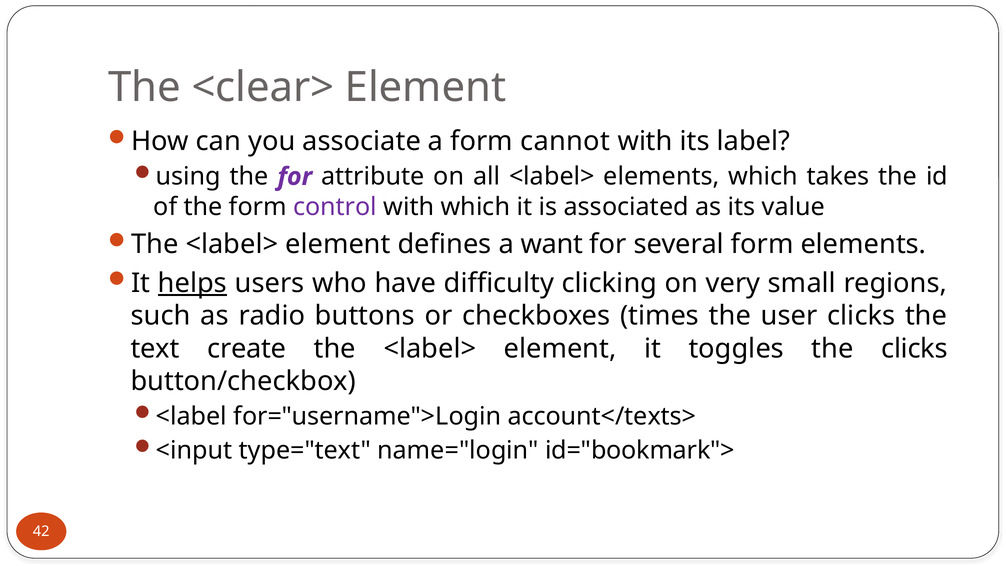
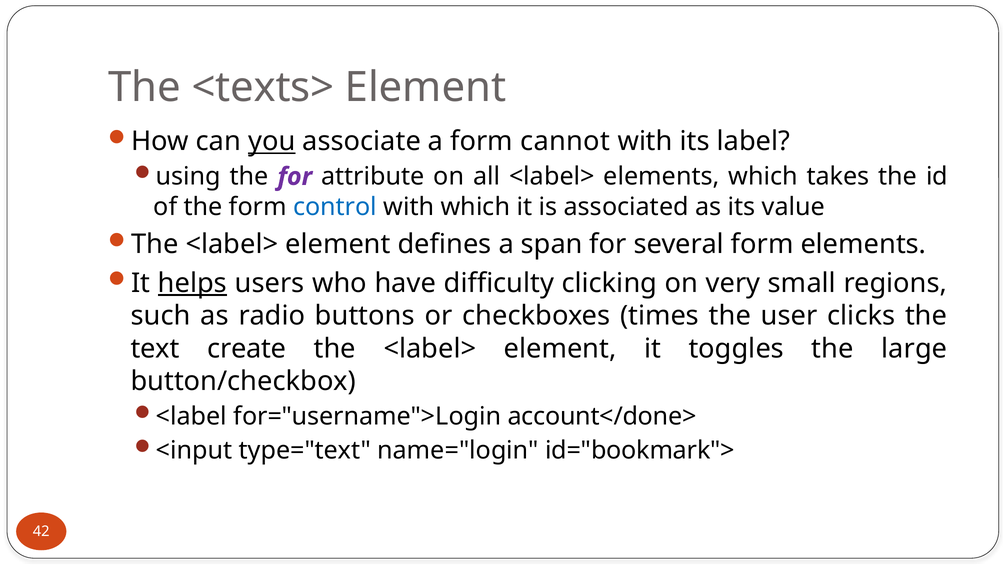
<clear>: <clear> -> <texts> (263, 87)
you underline: none -> present (272, 141)
control colour: purple -> blue (335, 207)
want: want -> span (552, 244)
the clicks: clicks -> large (914, 349)
account</texts>: account</texts> -> account</done> (602, 416)
